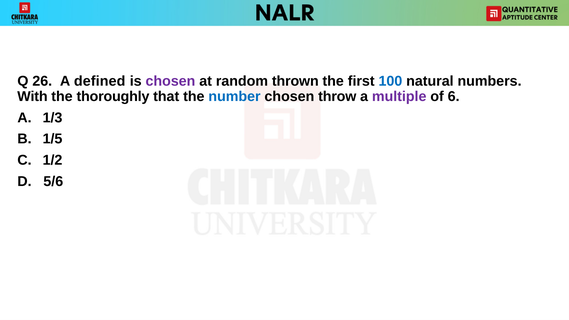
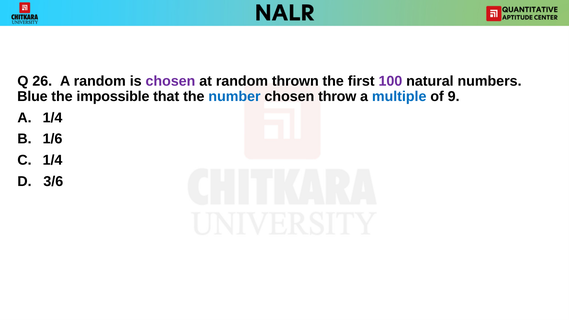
A defined: defined -> random (100, 81)
100 colour: blue -> purple (390, 81)
With: With -> Blue (32, 96)
thoroughly: thoroughly -> impossible (113, 96)
multiple colour: purple -> blue (399, 96)
6: 6 -> 9 (454, 96)
A 1/3: 1/3 -> 1/4 (53, 118)
1/5: 1/5 -> 1/6 (53, 139)
1/2: 1/2 -> 1/4 (53, 160)
5/6: 5/6 -> 3/6 (53, 182)
